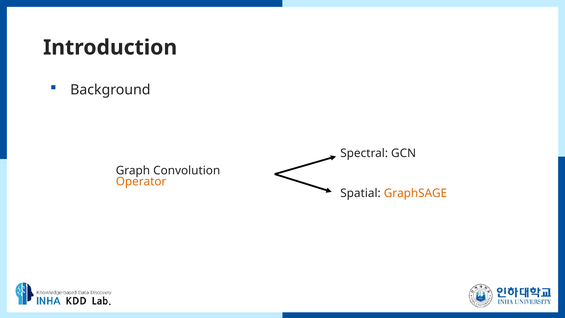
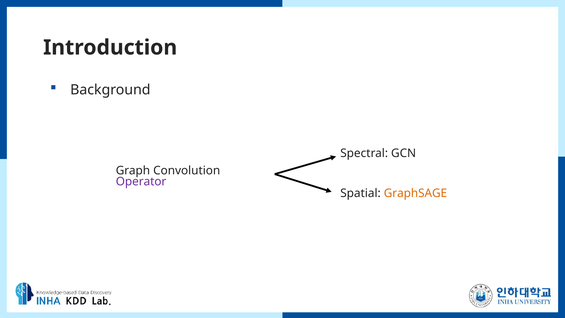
Operator colour: orange -> purple (141, 182)
